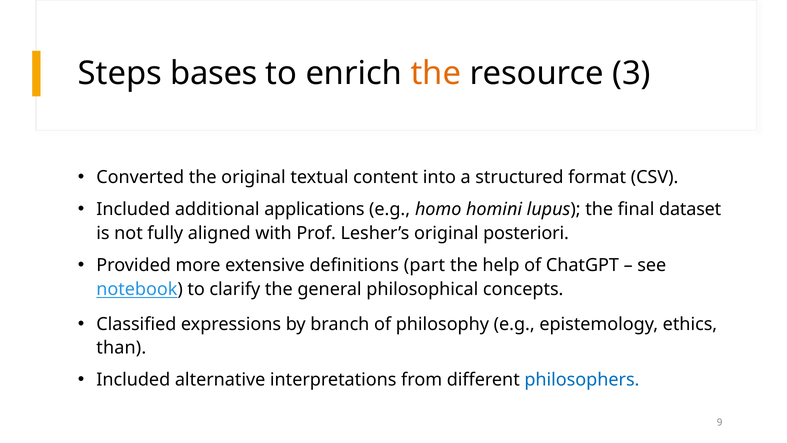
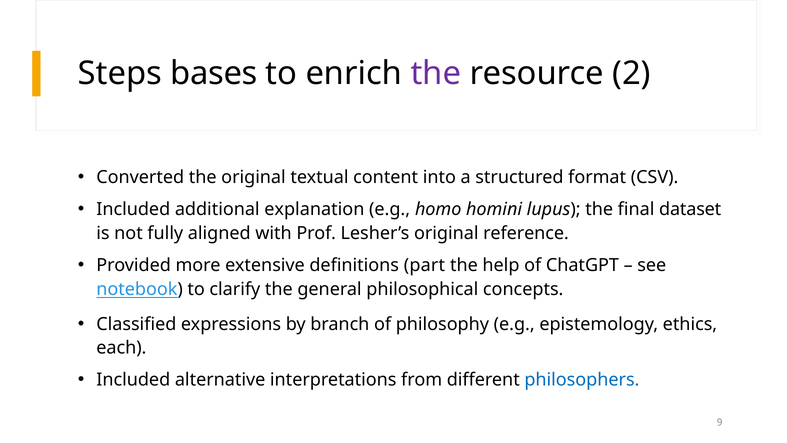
the colour: orange -> purple (436, 73)
3: 3 -> 2 (632, 73)
applications: applications -> explanation (314, 209)
posteriori: posteriori -> reference (526, 233)
than: than -> each (121, 348)
